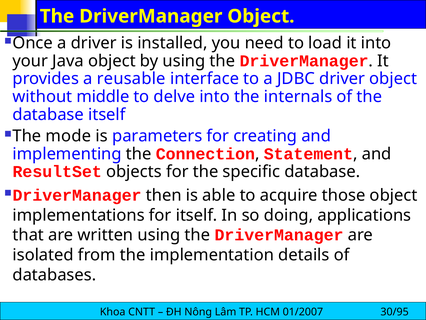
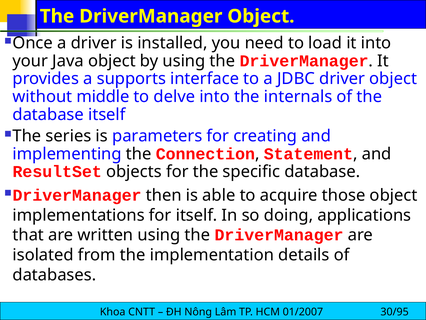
reusable: reusable -> supports (131, 79)
mode: mode -> series (68, 136)
